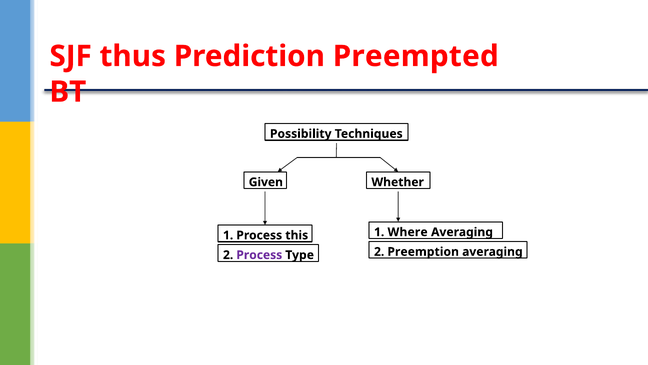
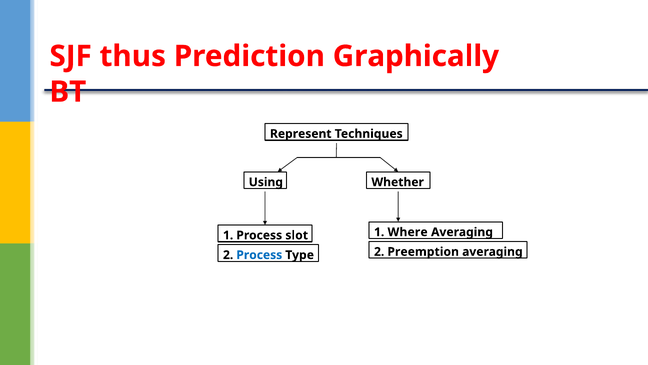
Preempted: Preempted -> Graphically (416, 56)
Possibility: Possibility -> Represent (301, 134)
Given: Given -> Using (266, 182)
this: this -> slot (297, 235)
Process colour: purple -> blue (259, 255)
